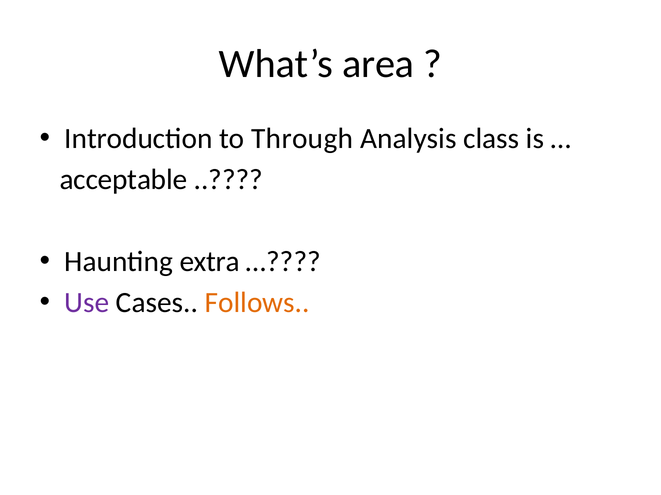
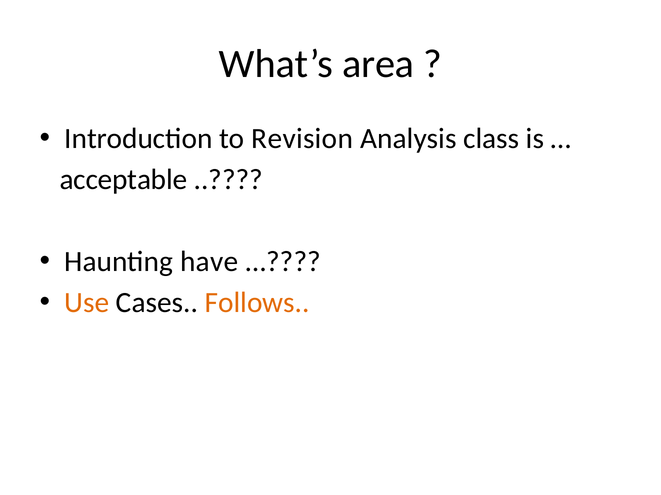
Through: Through -> Revision (302, 139)
extra: extra -> have (209, 262)
Use colour: purple -> orange (87, 303)
